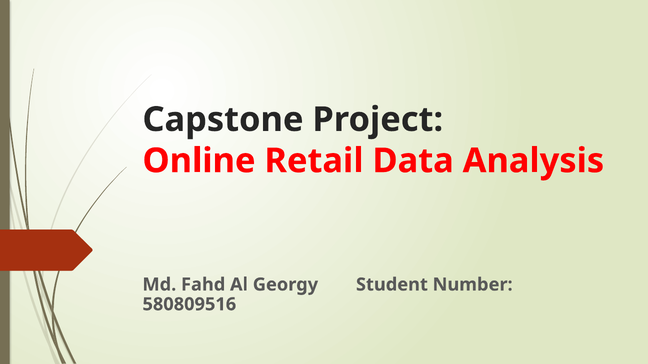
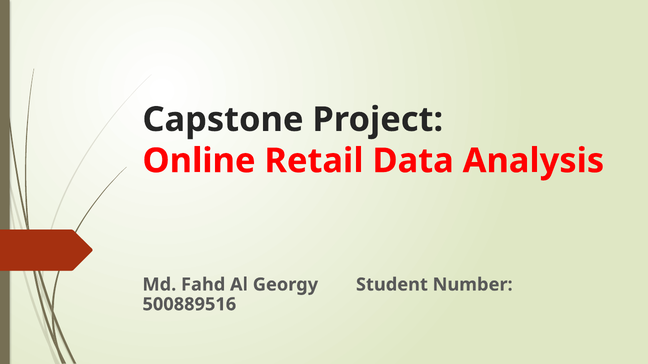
580809516: 580809516 -> 500889516 (189, 305)
